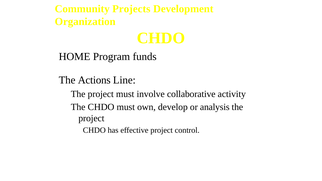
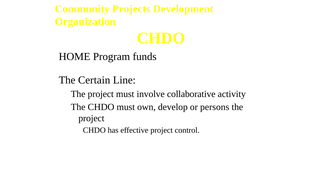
Actions: Actions -> Certain (94, 80)
analysis: analysis -> persons (215, 107)
